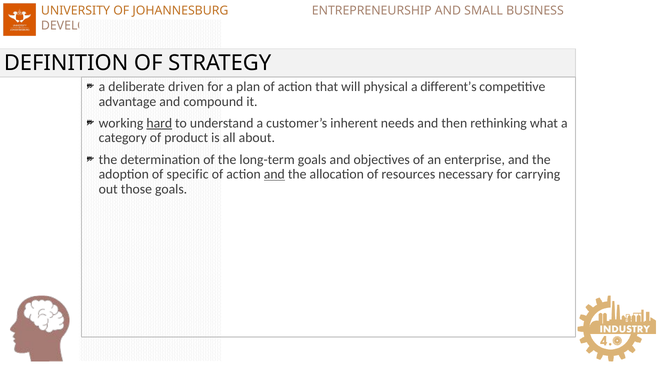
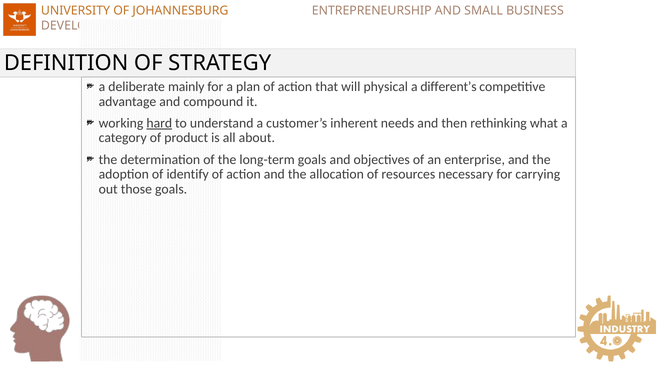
driven: driven -> mainly (186, 87)
specific: specific -> identify (188, 174)
and underline: present -> none (274, 174)
